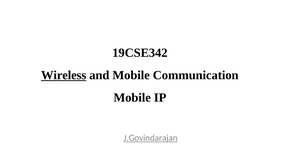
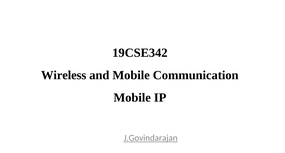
Wireless underline: present -> none (64, 75)
